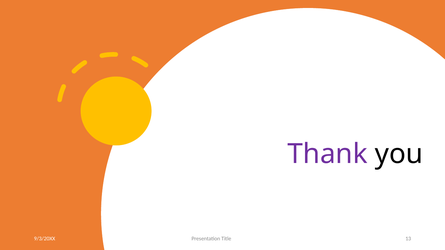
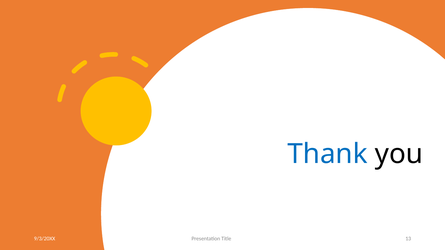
Thank colour: purple -> blue (328, 154)
